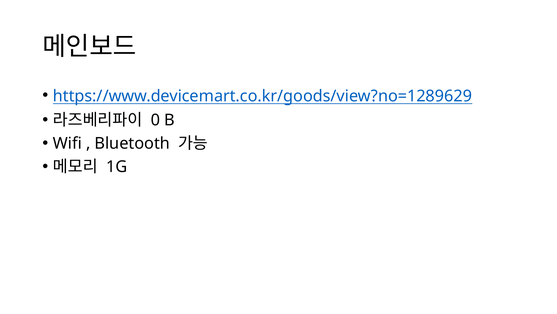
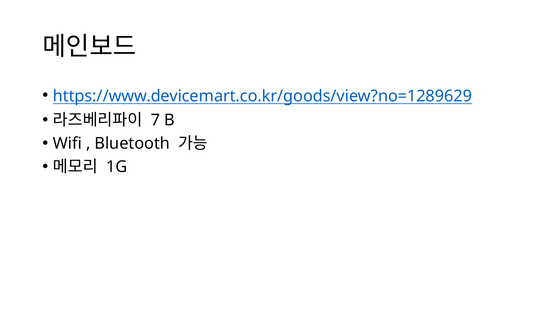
0: 0 -> 7 (156, 120)
